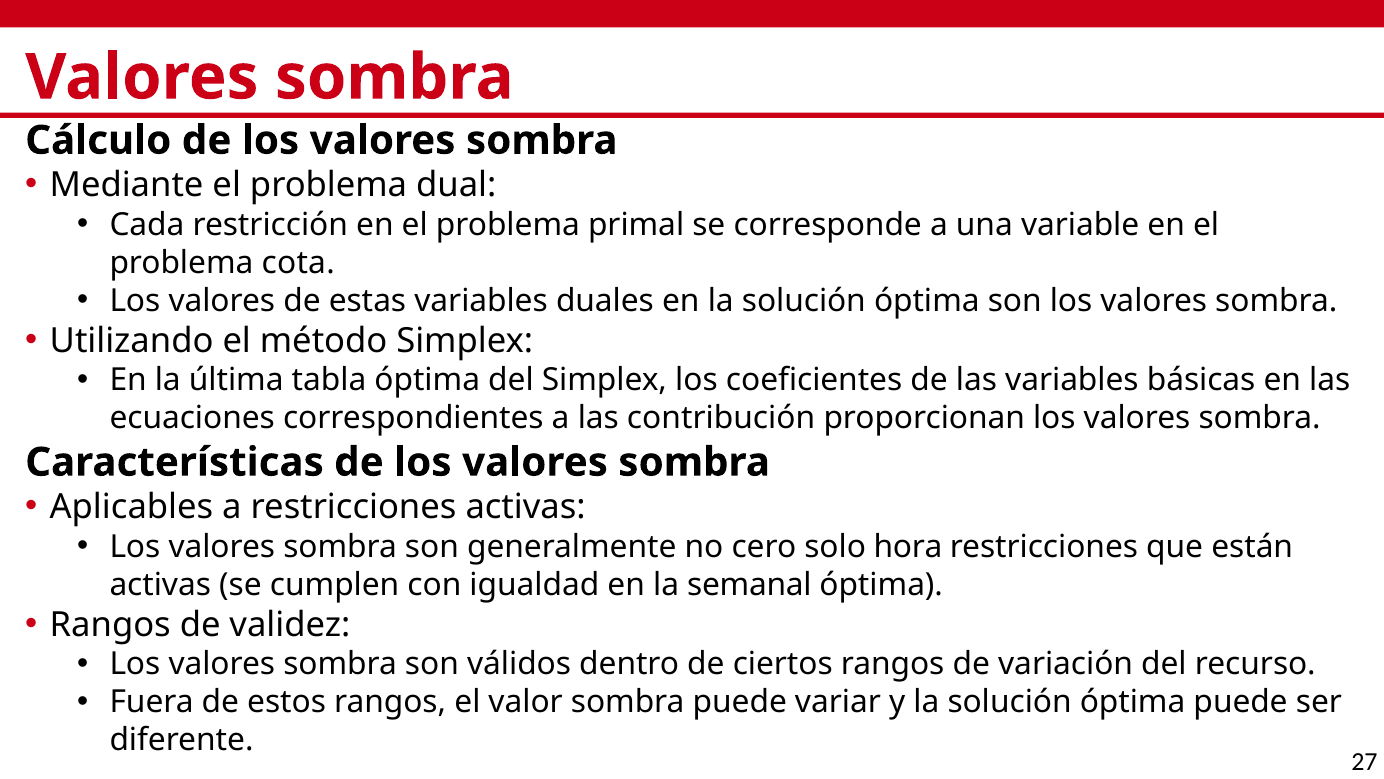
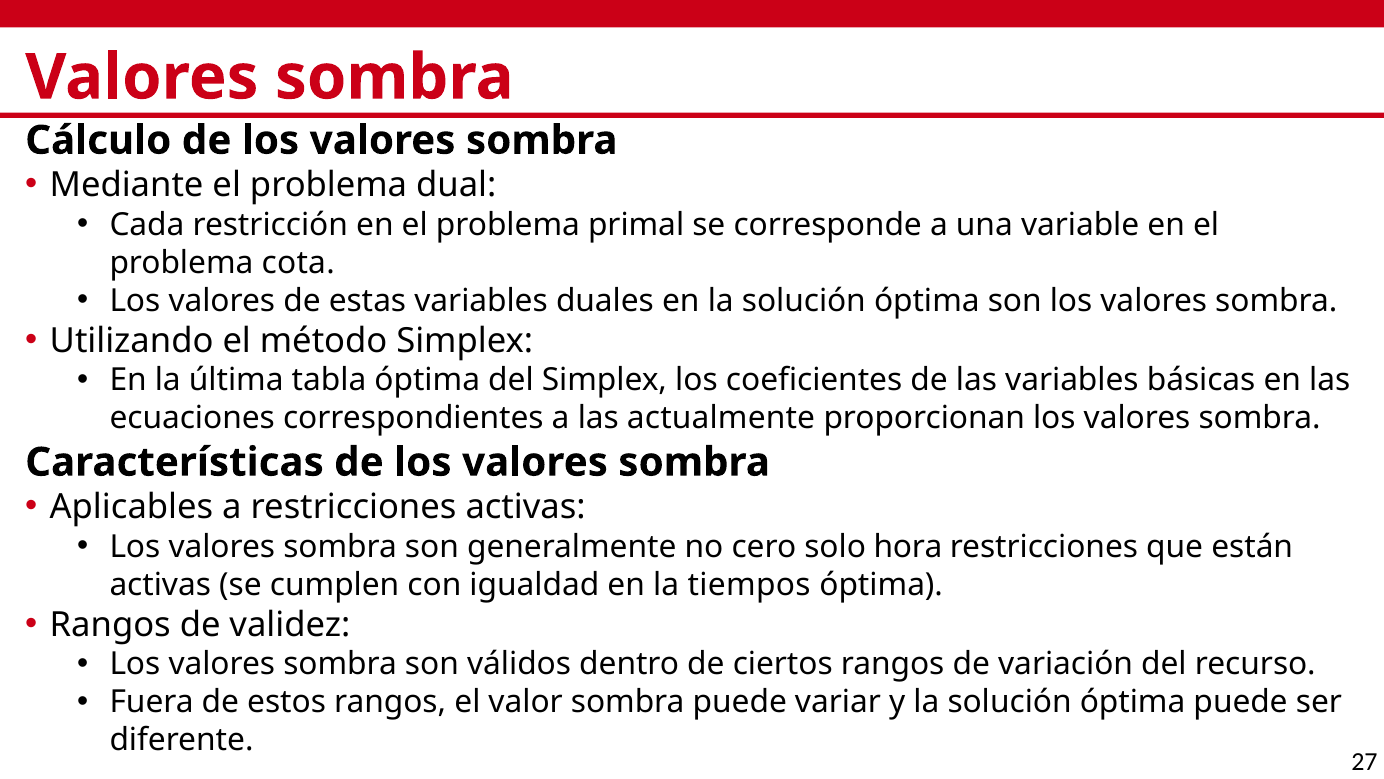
contribución: contribución -> actualmente (721, 418)
semanal: semanal -> tiempos (749, 584)
